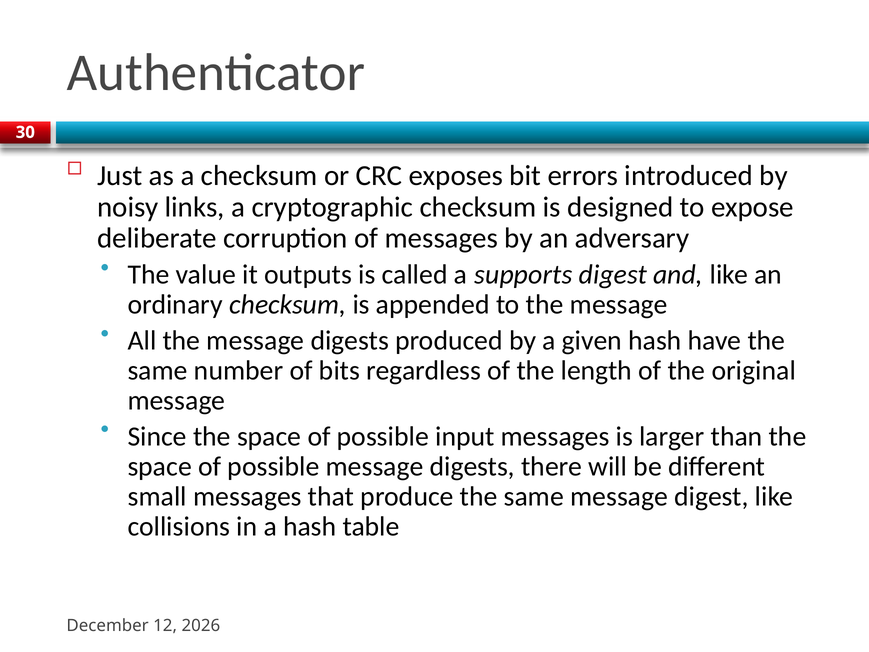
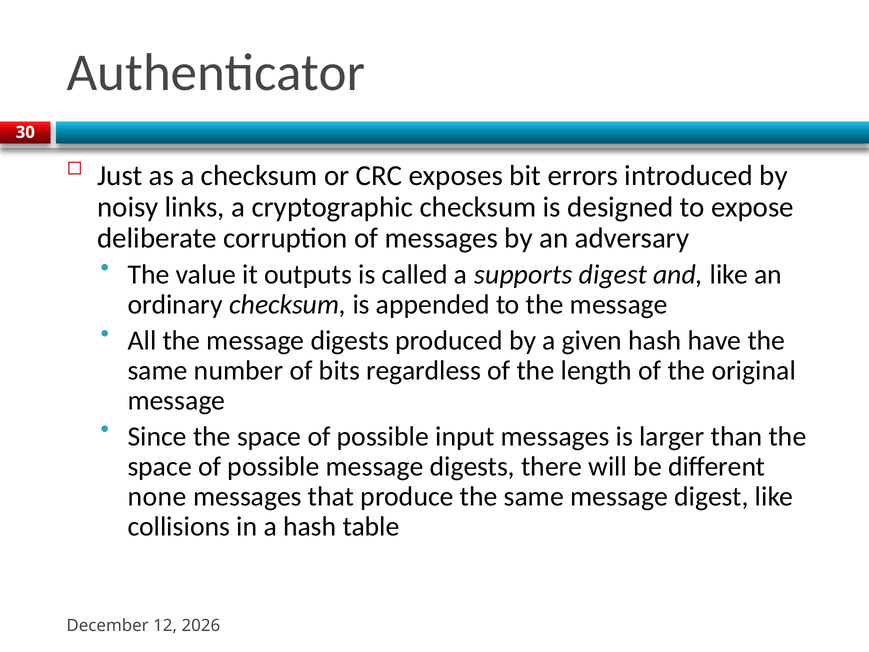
small: small -> none (157, 496)
